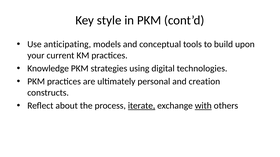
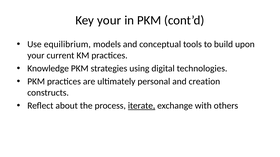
Key style: style -> your (109, 20)
anticipating: anticipating -> equilibrium (67, 44)
with underline: present -> none (203, 106)
